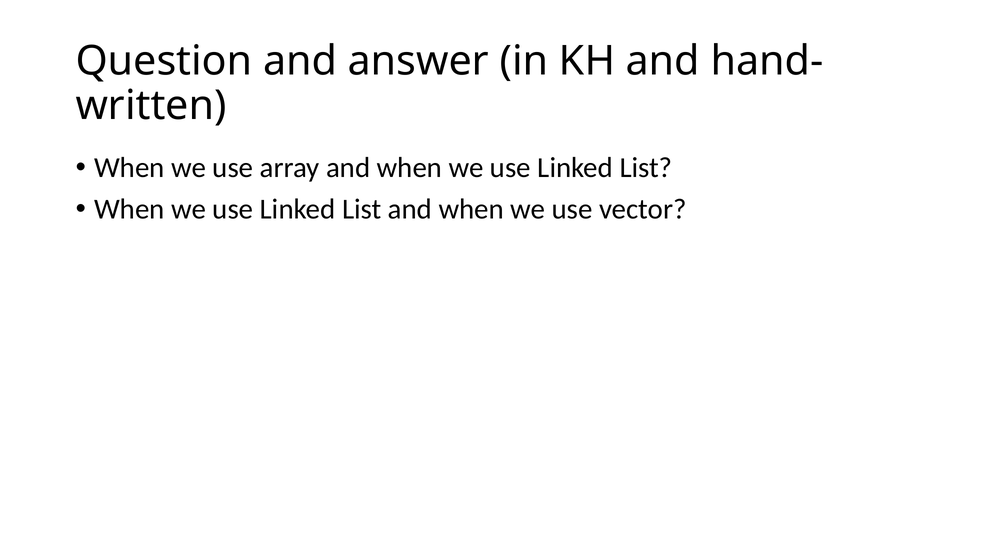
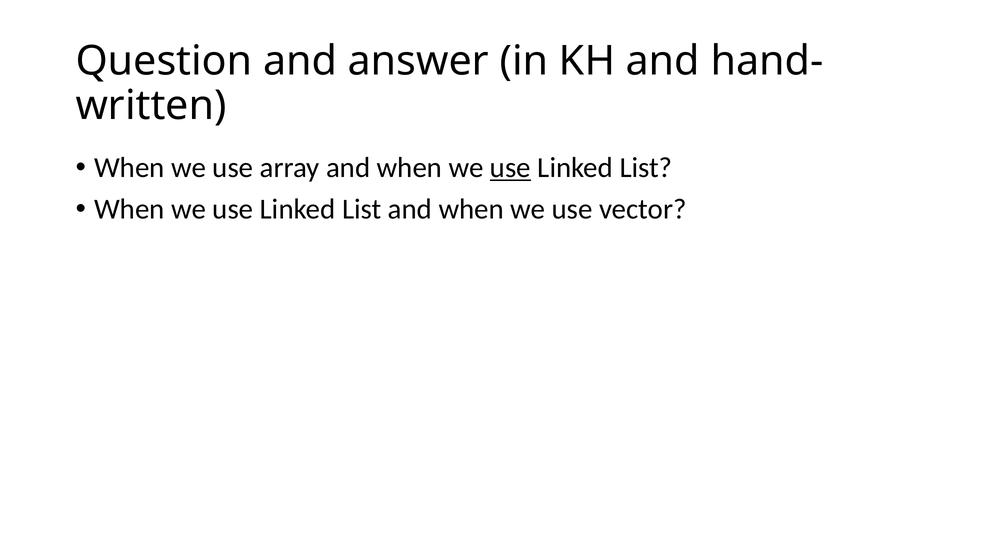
use underline: none -> present (510, 168)
